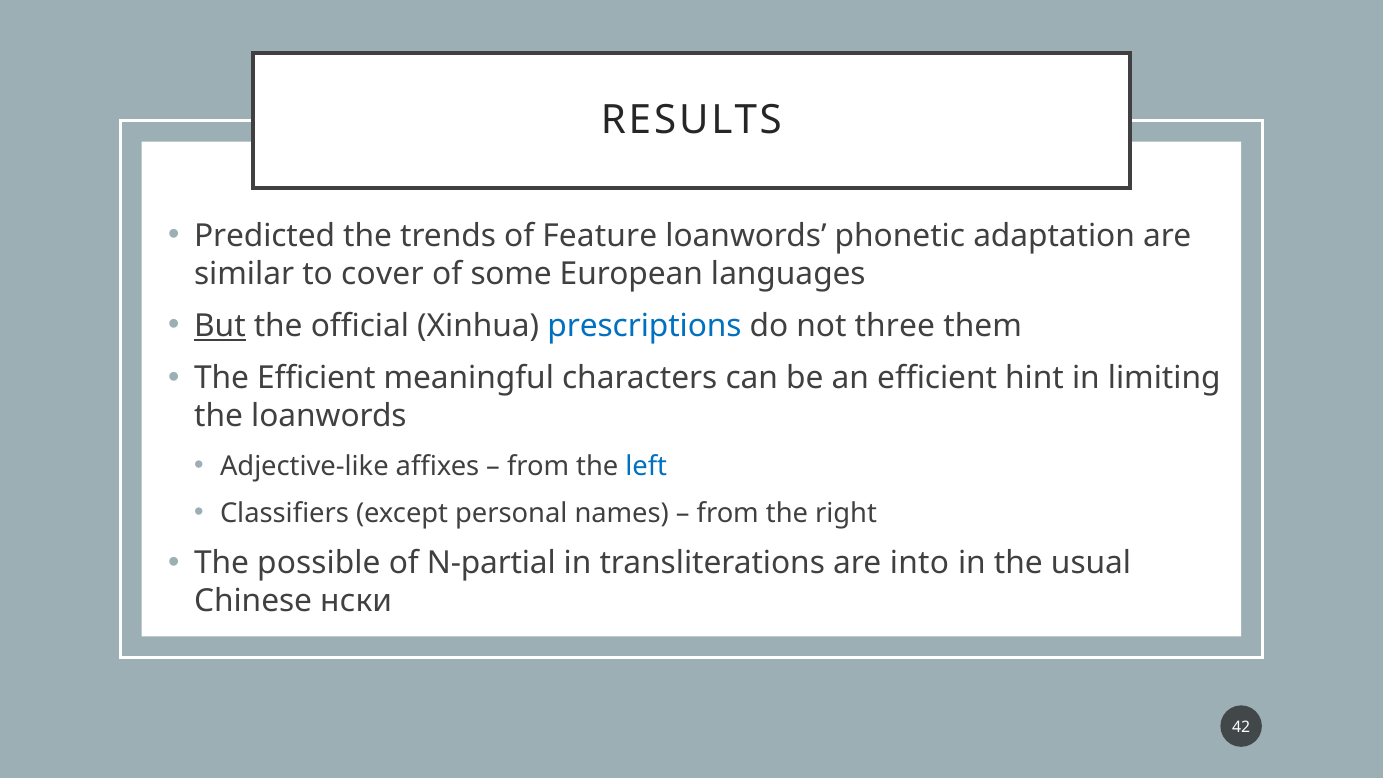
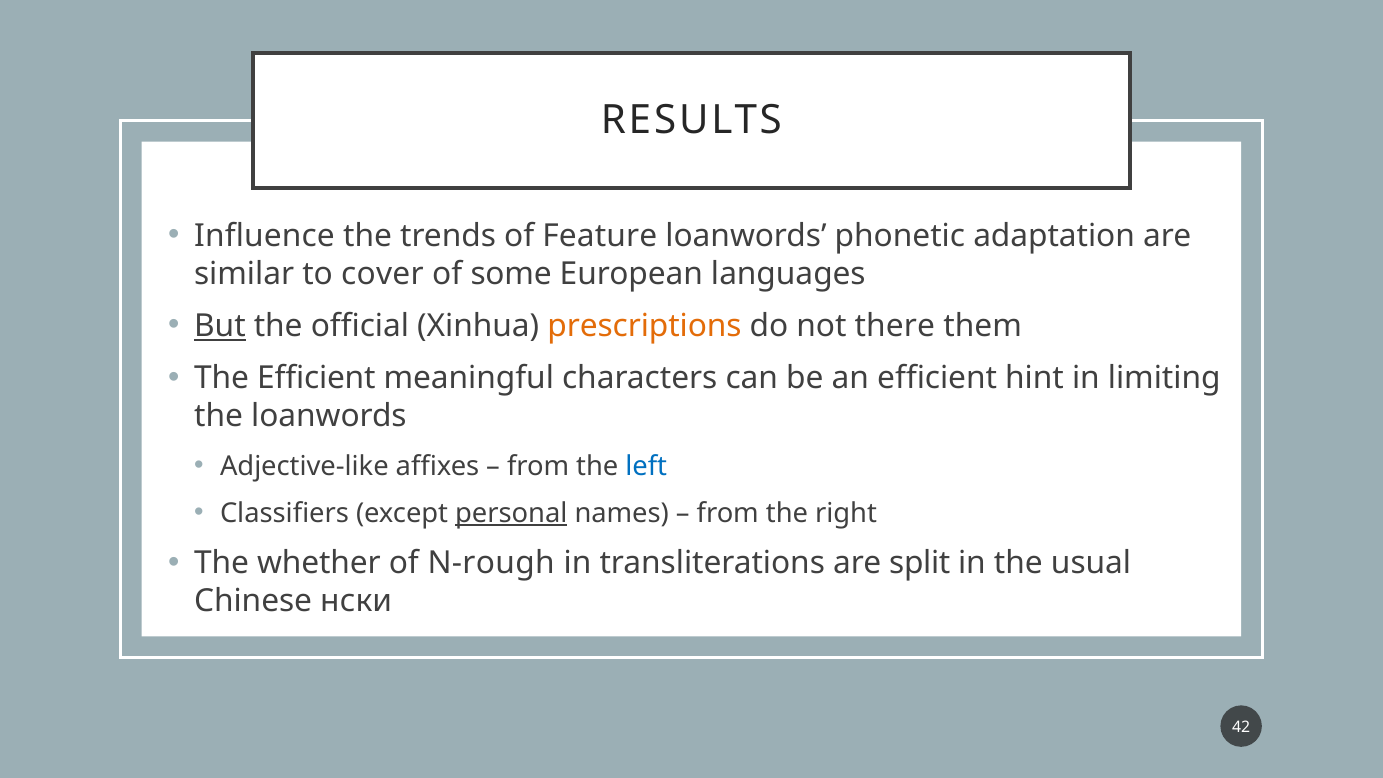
Predicted: Predicted -> Influence (264, 236)
prescriptions colour: blue -> orange (644, 326)
three: three -> there (895, 326)
personal underline: none -> present (511, 513)
possible: possible -> whether (319, 563)
N-partial: N-partial -> N-rough (491, 563)
into: into -> split (920, 563)
